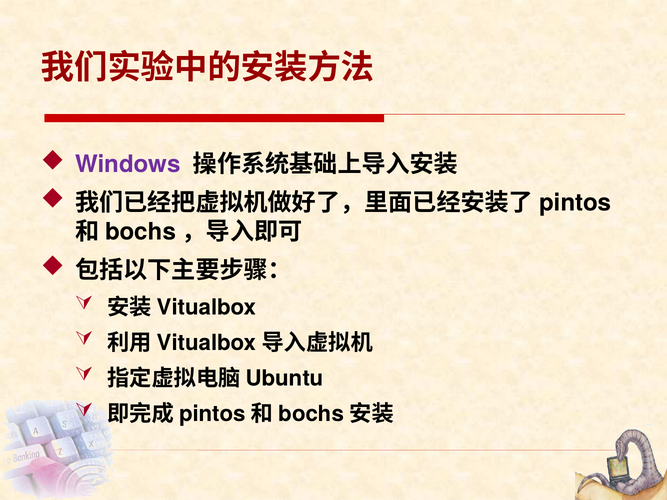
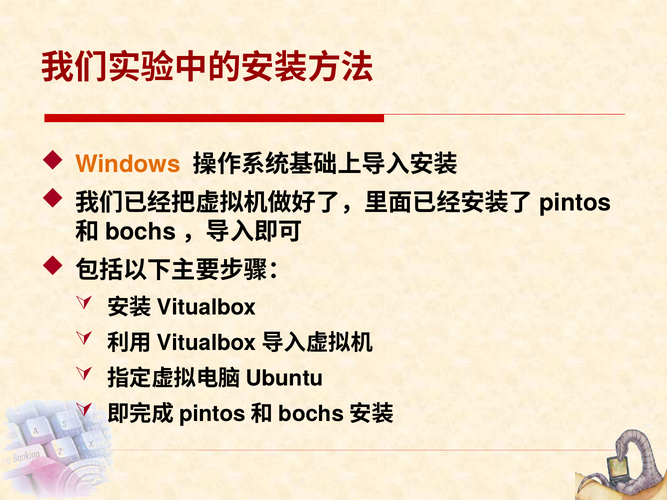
Windows colour: purple -> orange (128, 165)
